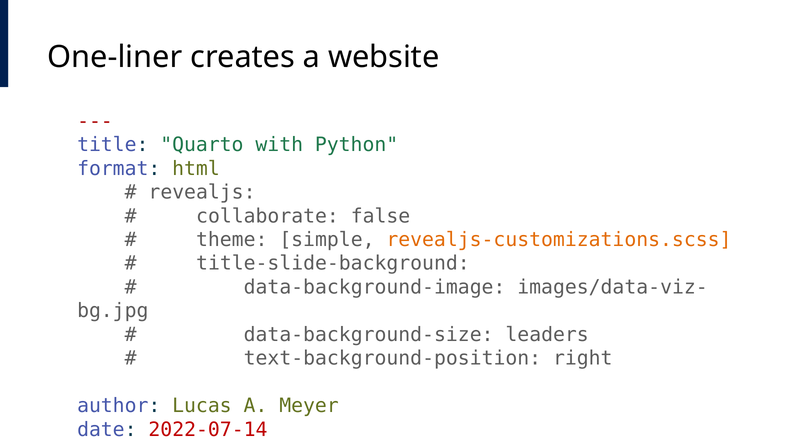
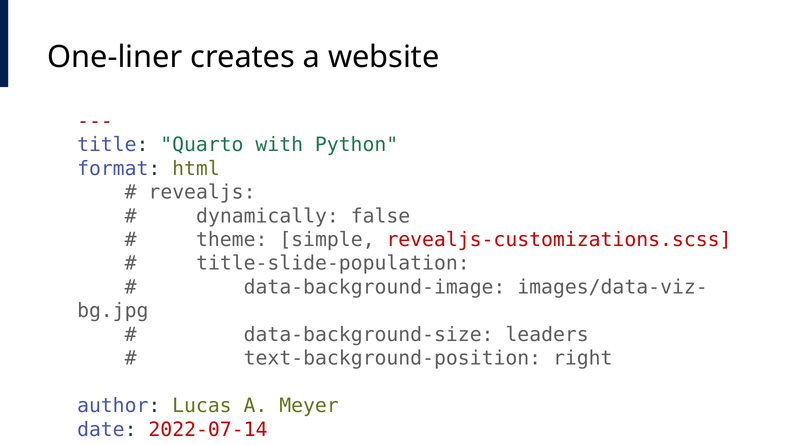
collaborate: collaborate -> dynamically (267, 216)
revealjs-customizations.scss colour: orange -> red (559, 240)
title-slide-background: title-slide-background -> title-slide-population (333, 263)
